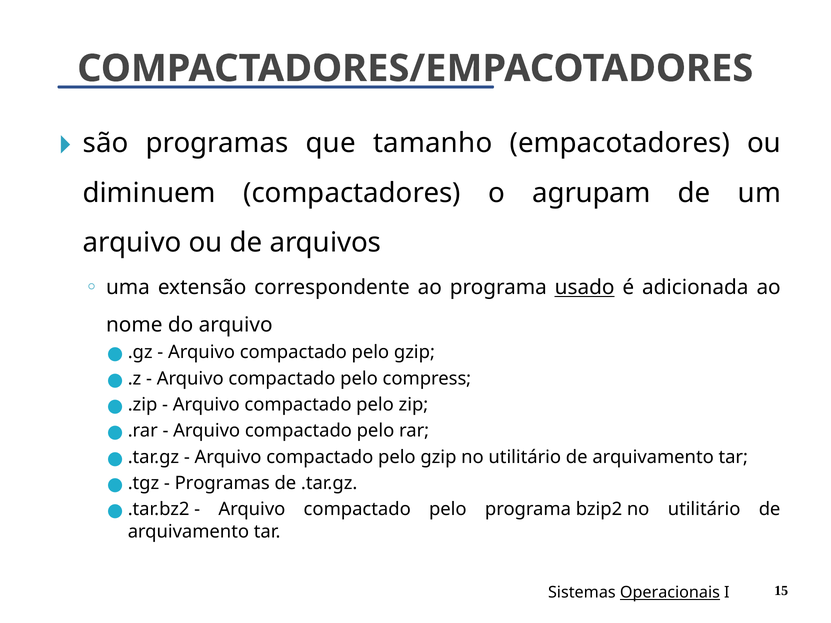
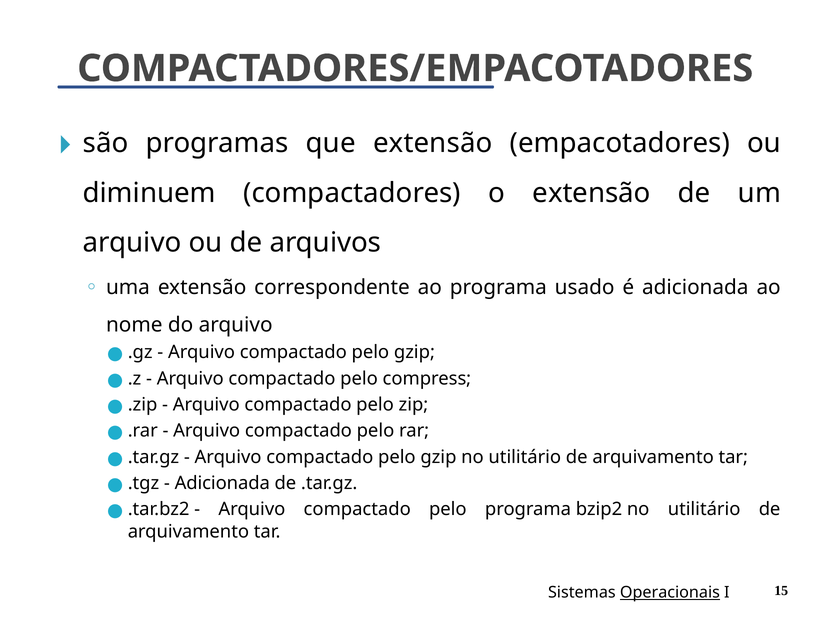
que tamanho: tamanho -> extensão (433, 143)
o agrupam: agrupam -> extensão (591, 193)
usado underline: present -> none (585, 288)
Programas: Programas -> Adicionada (222, 483)
